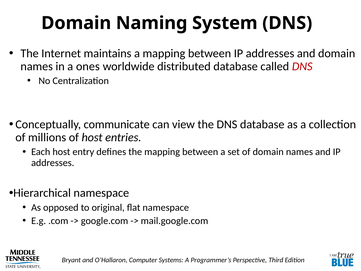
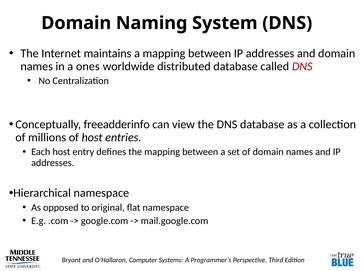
communicate: communicate -> freeadderinfo (117, 124)
